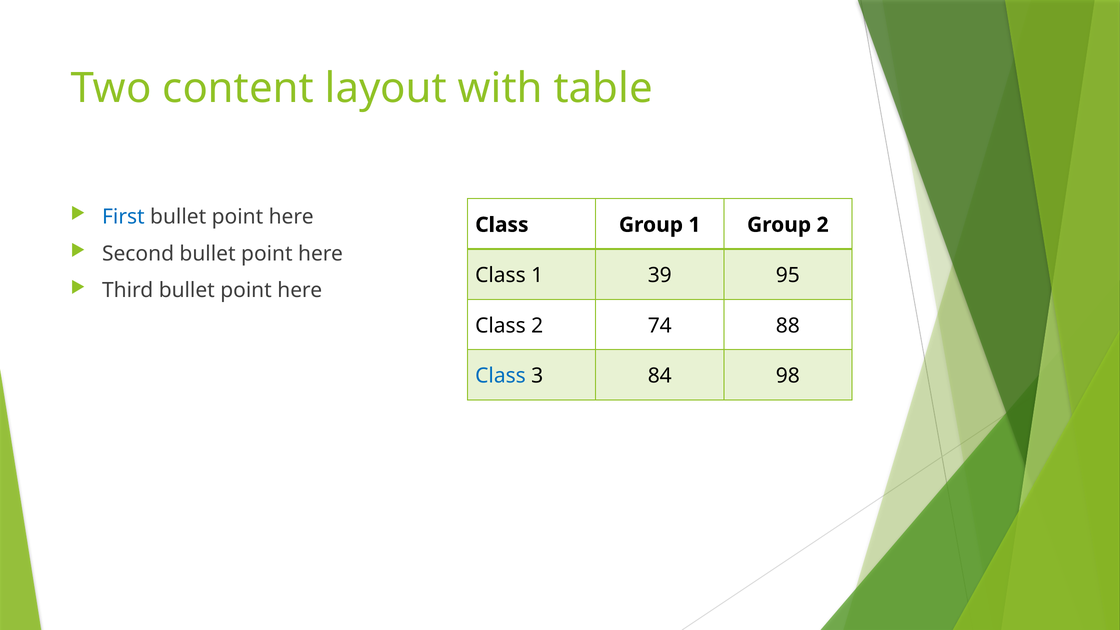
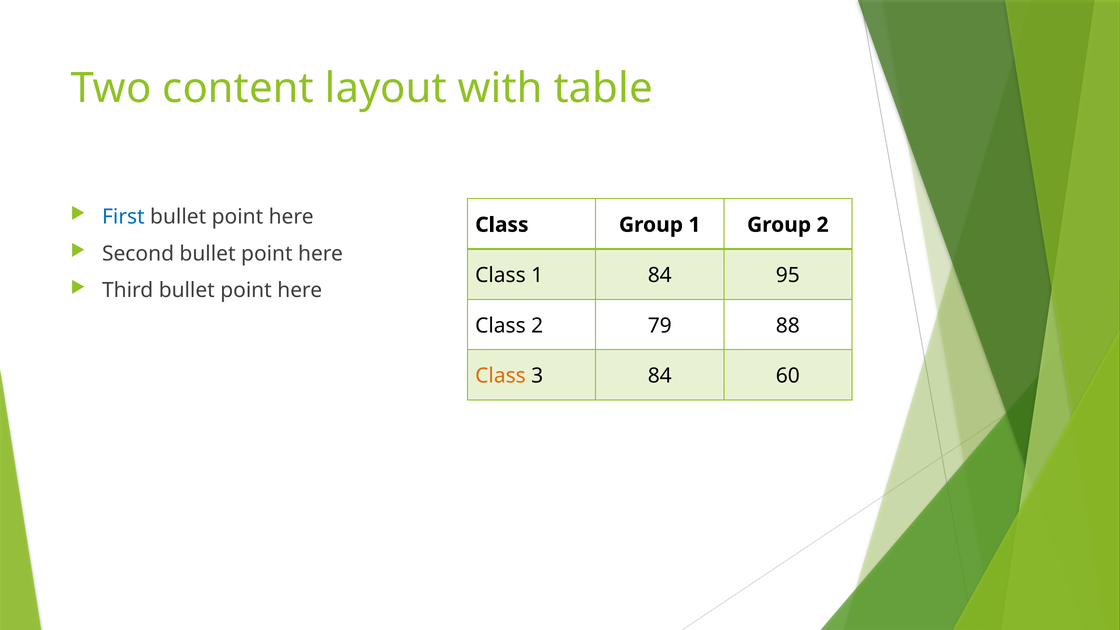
1 39: 39 -> 84 (660, 275)
74: 74 -> 79 (660, 326)
Class colour: blue -> orange (500, 376)
98: 98 -> 60 (788, 376)
